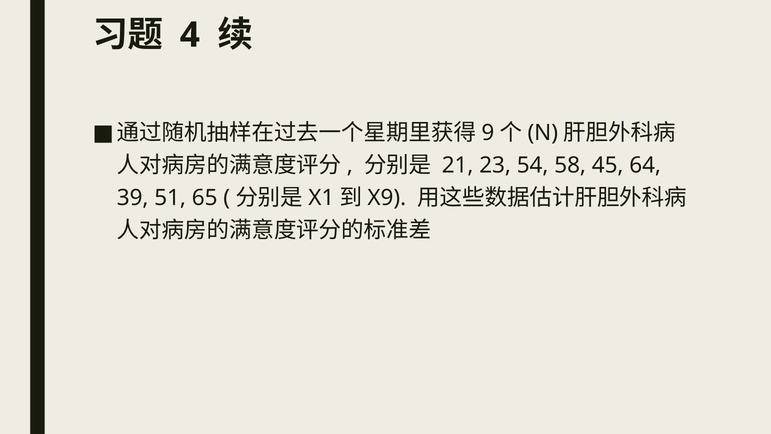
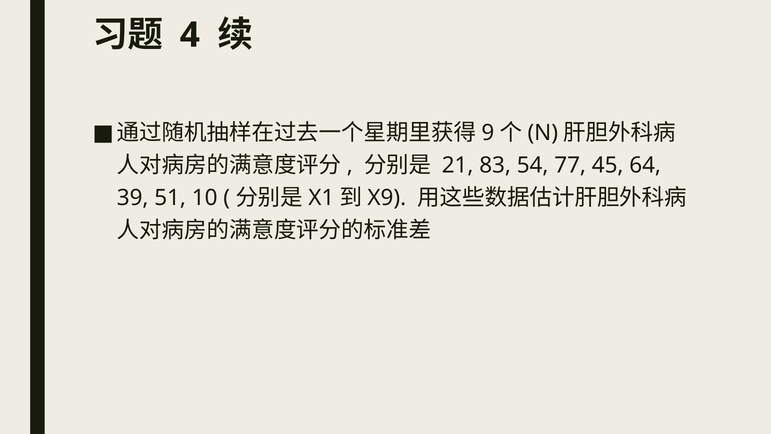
23: 23 -> 83 (495, 165)
58: 58 -> 77 (570, 165)
65: 65 -> 10 (205, 198)
